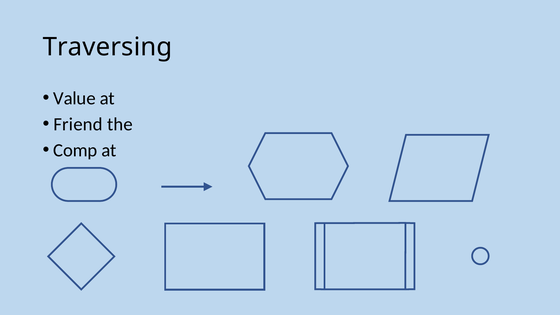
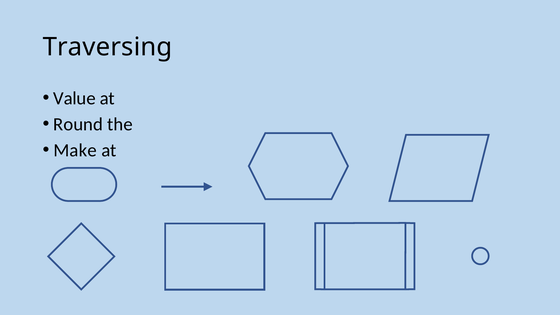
Friend: Friend -> Round (78, 124)
Comp: Comp -> Make (75, 150)
